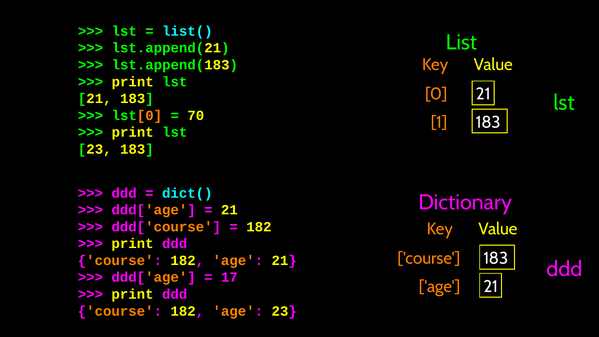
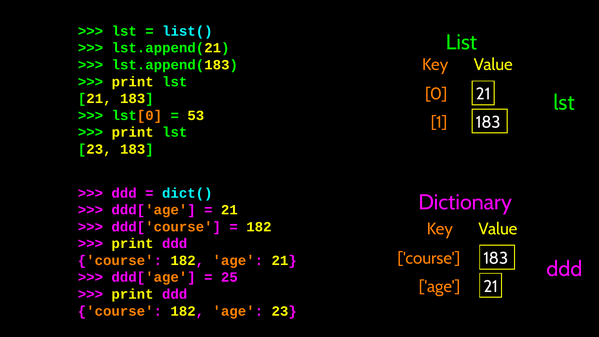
70: 70 -> 53 (196, 115)
17: 17 -> 25 (229, 277)
